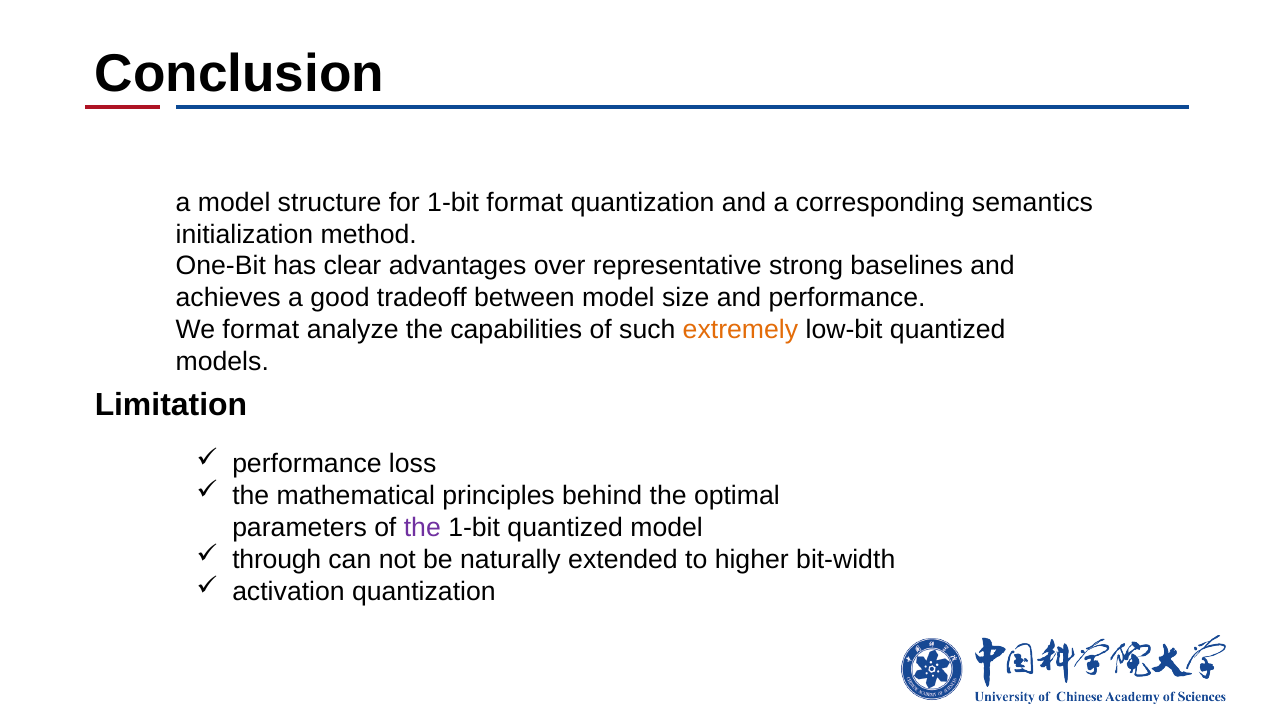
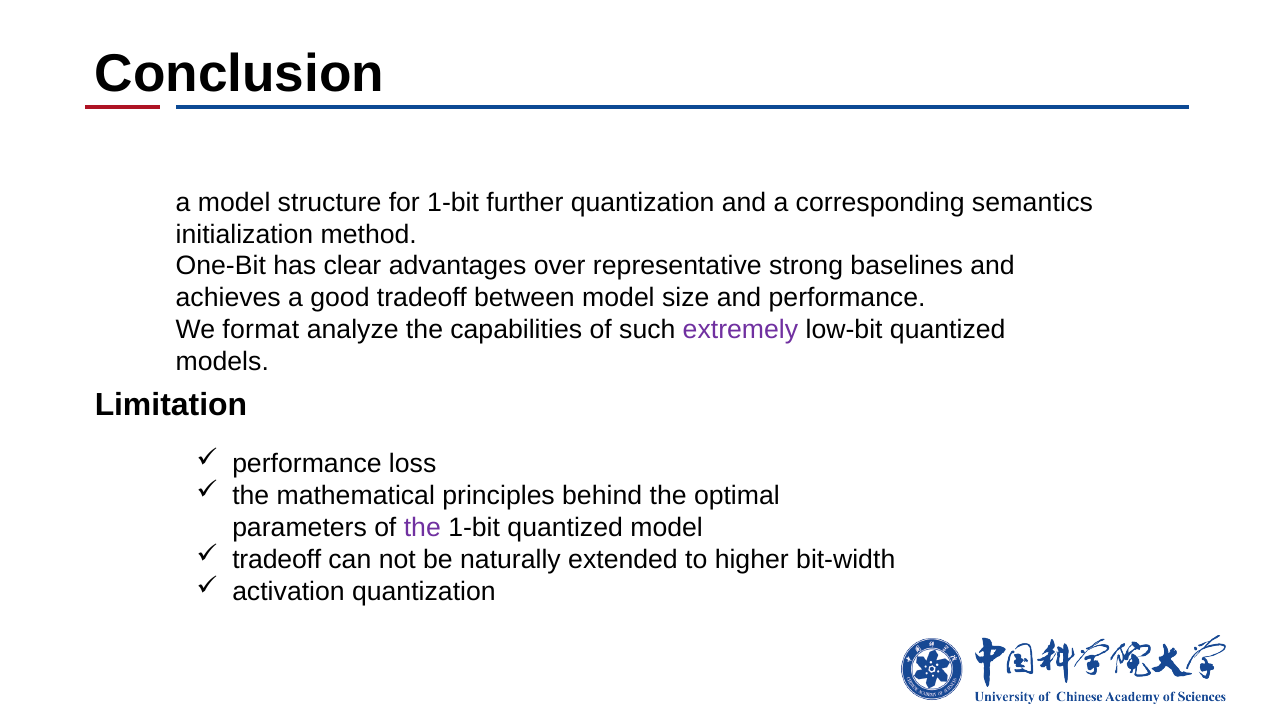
1-bit format: format -> further (525, 202)
extremely colour: orange -> purple (740, 330)
through: through -> tradeoff (277, 560)
